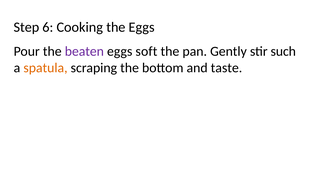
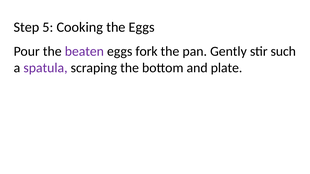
6: 6 -> 5 (48, 27)
soft: soft -> fork (147, 51)
spatula colour: orange -> purple (45, 68)
taste: taste -> plate (227, 68)
